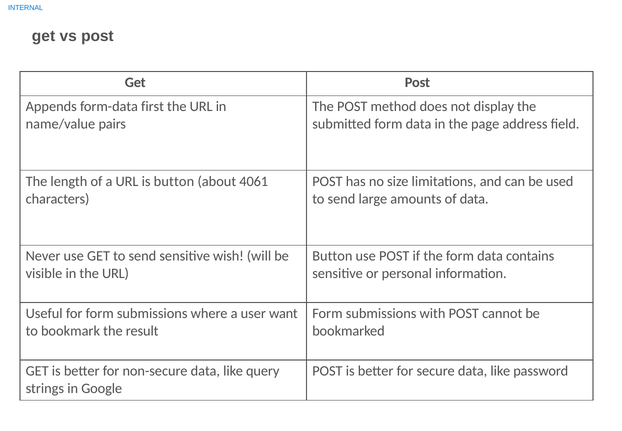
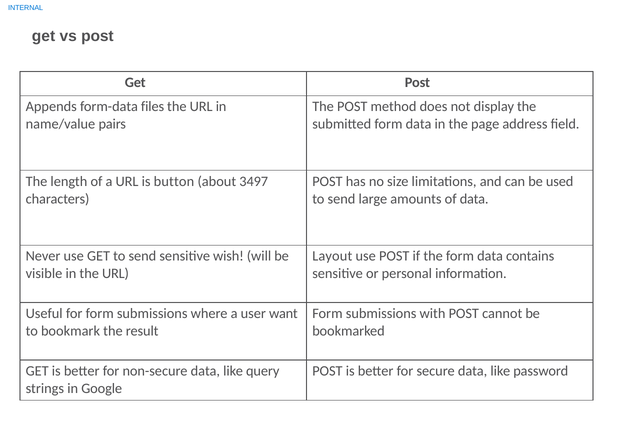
first: first -> files (153, 106)
4061: 4061 -> 3497 (254, 181)
Button: Button -> Layout (332, 256)
